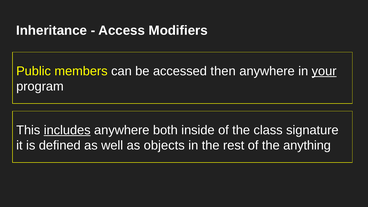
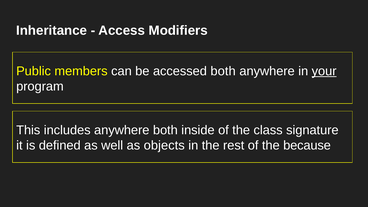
accessed then: then -> both (223, 71)
includes underline: present -> none (67, 130)
anything: anything -> because (307, 145)
